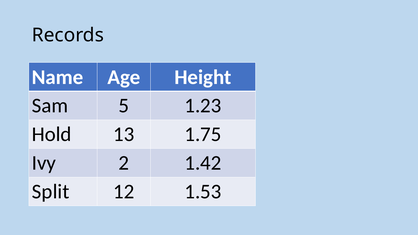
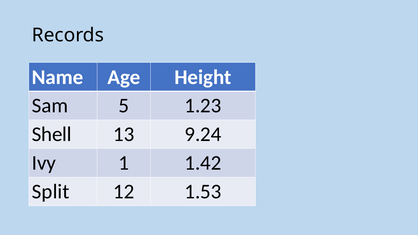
Hold: Hold -> Shell (52, 134)
1.75: 1.75 -> 9.24 (203, 134)
2: 2 -> 1 (124, 163)
